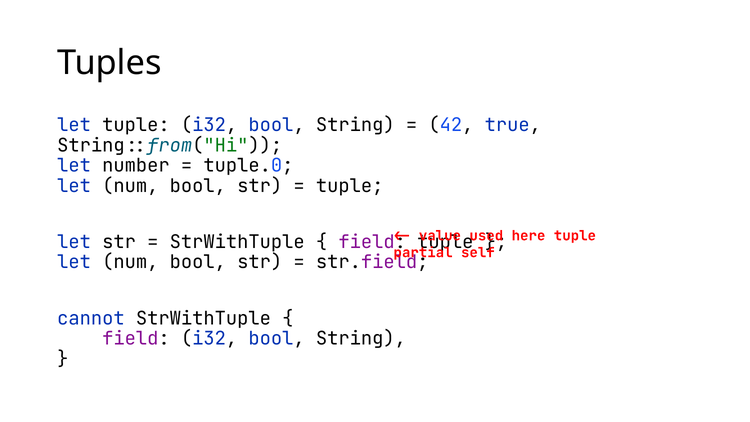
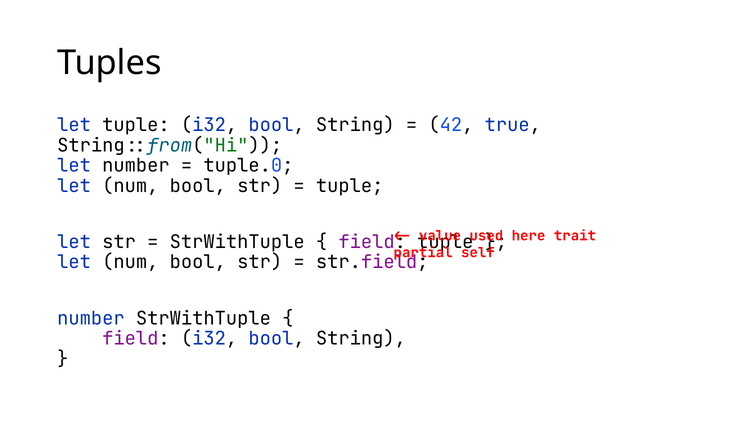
here tuple: tuple -> trait (575, 236)
cannot: cannot -> number (91, 318)
